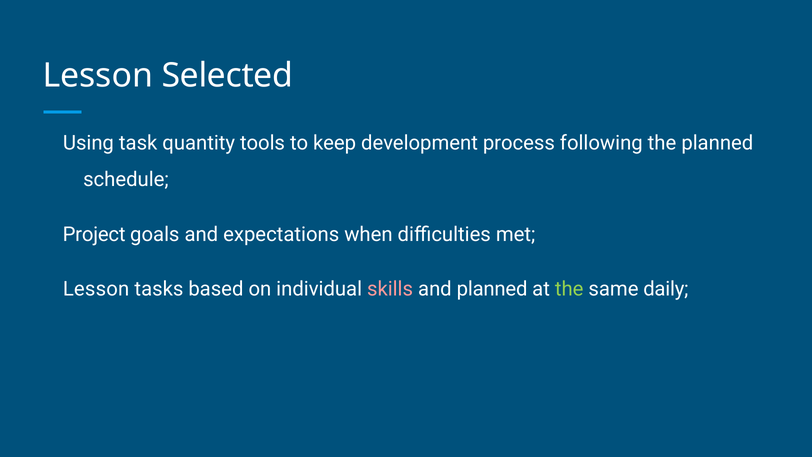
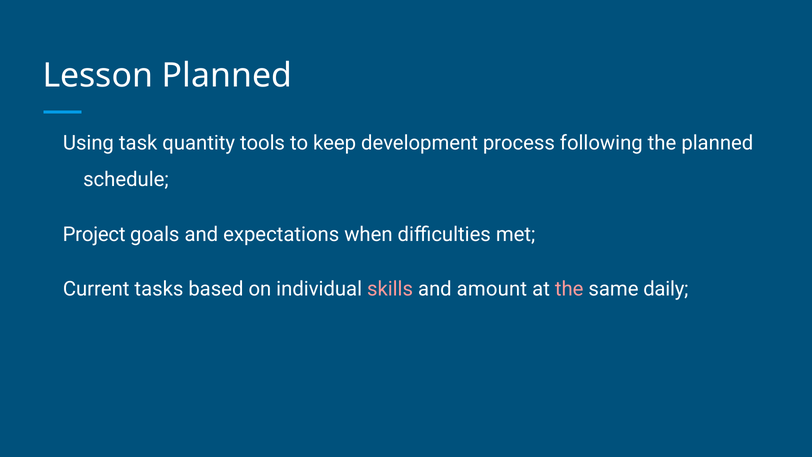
Lesson Selected: Selected -> Planned (227, 76)
Lesson: Lesson -> Current (96, 289)
and planned: planned -> amount (492, 289)
the colour: light green -> pink (569, 289)
